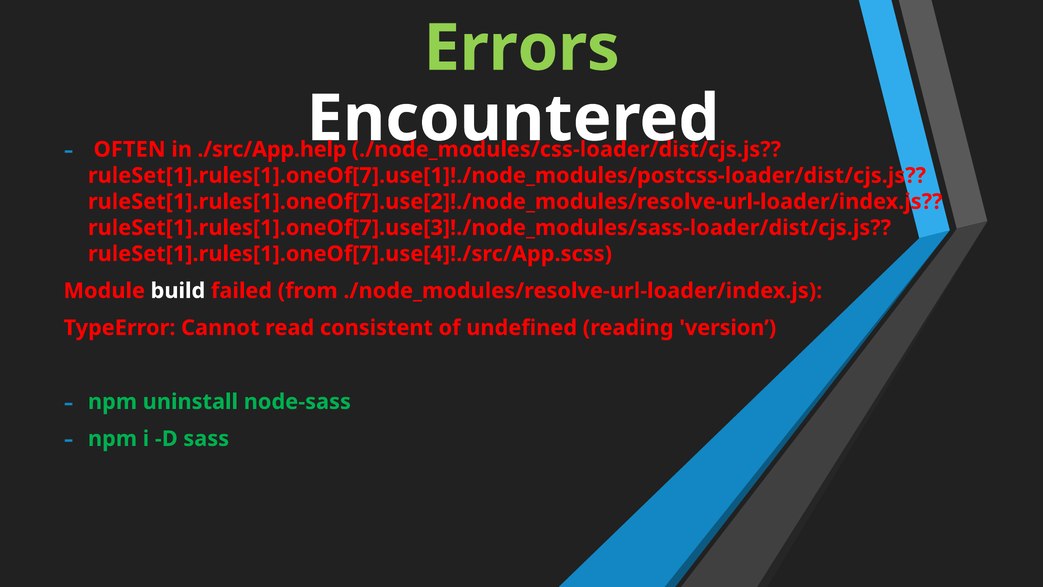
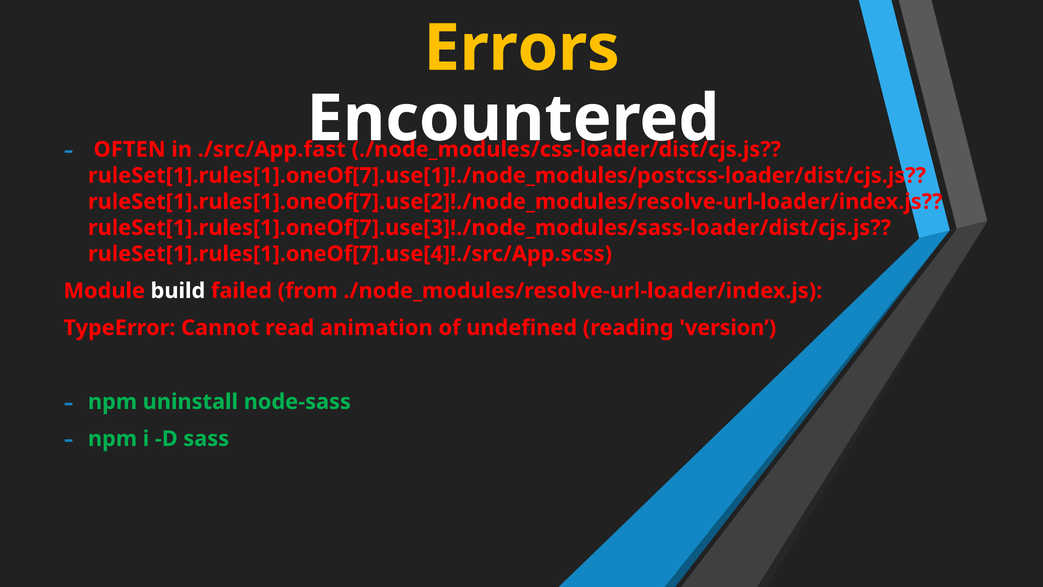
Errors colour: light green -> yellow (522, 48)
./src/App.help: ./src/App.help -> ./src/App.fast (272, 149)
consistent: consistent -> animation (376, 328)
